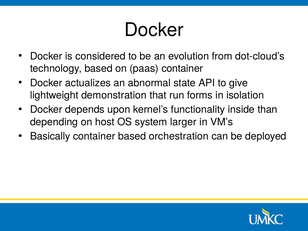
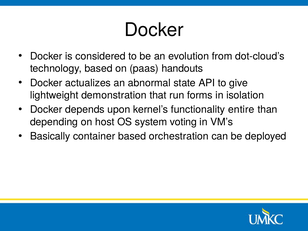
paas container: container -> handouts (182, 68)
inside: inside -> entire (241, 110)
larger: larger -> voting (183, 122)
